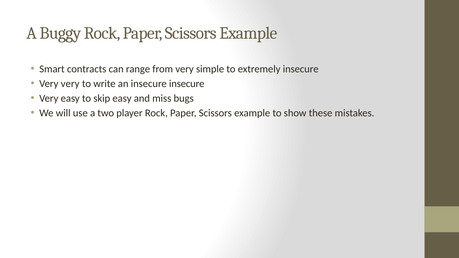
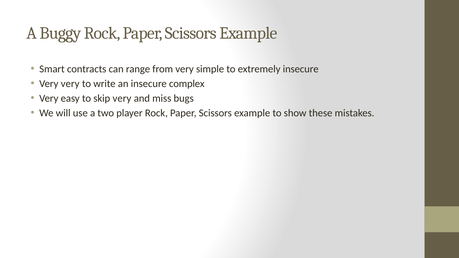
insecure insecure: insecure -> complex (187, 84)
skip easy: easy -> very (122, 98)
